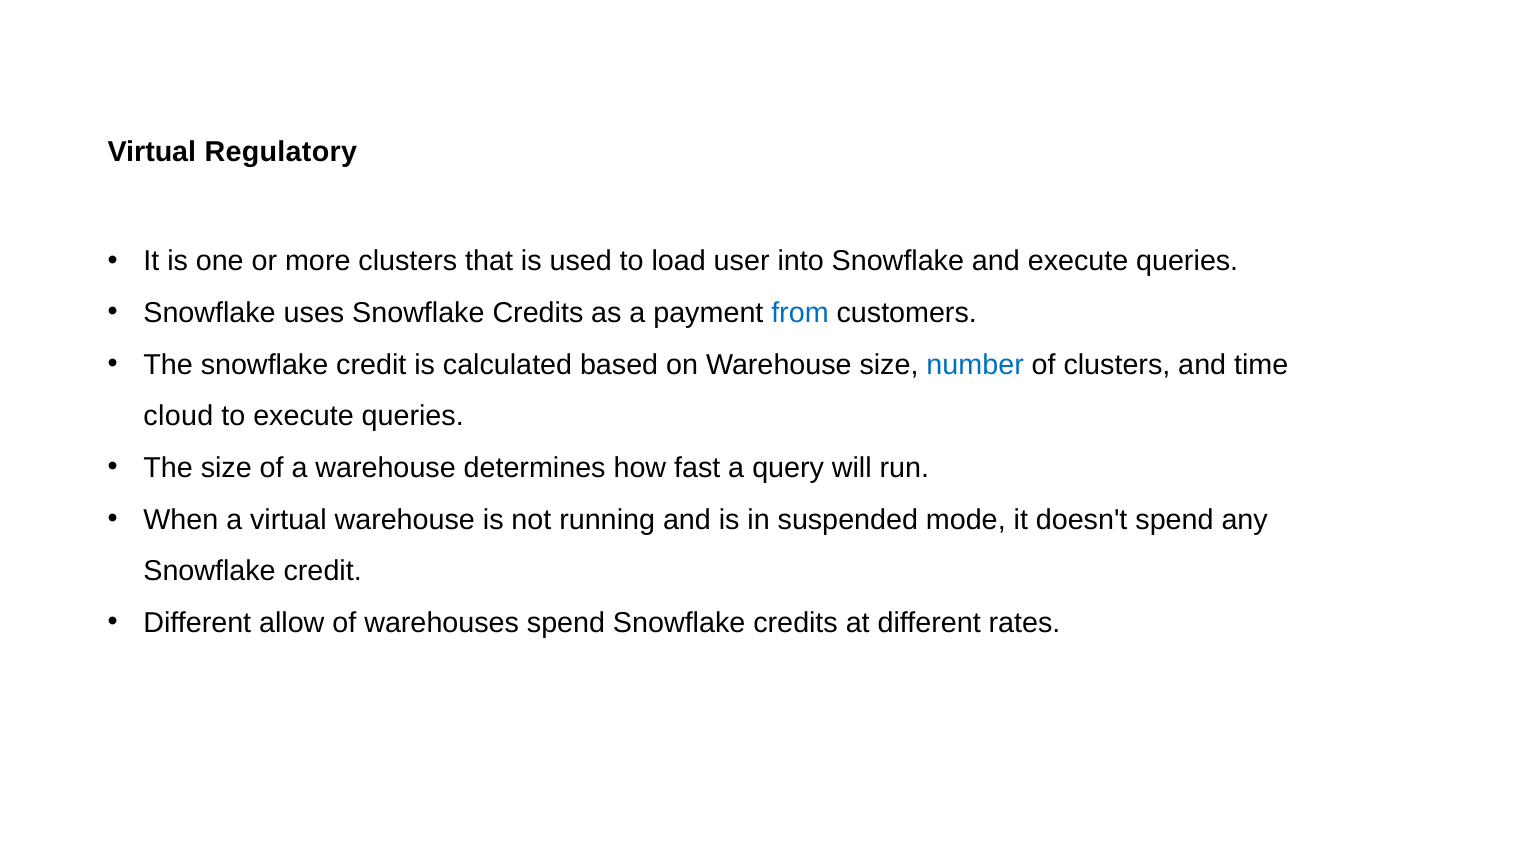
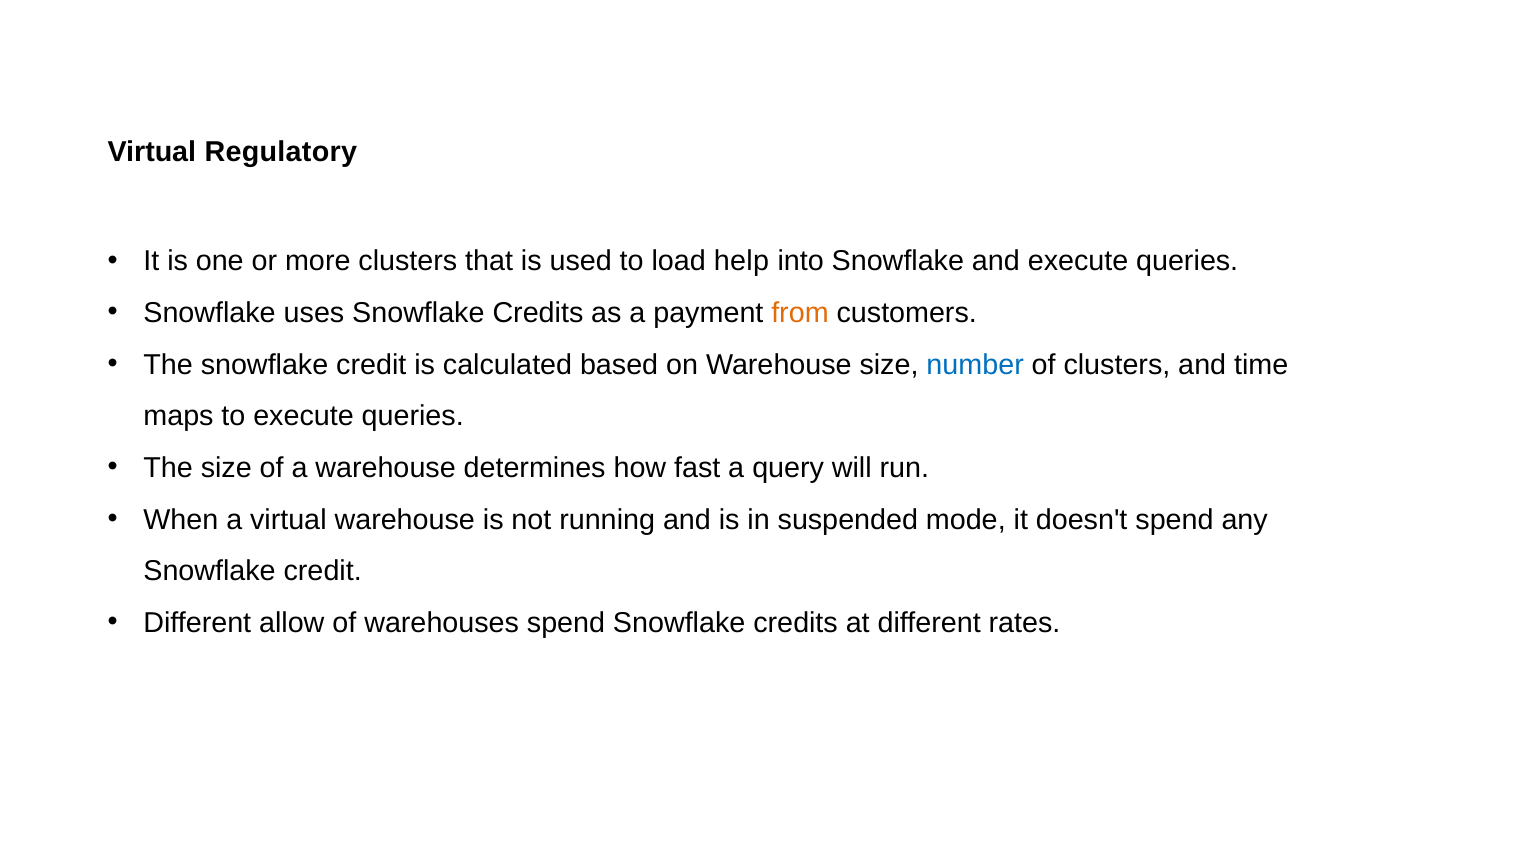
user: user -> help (742, 261)
from colour: blue -> orange (800, 313)
cloud: cloud -> maps (179, 416)
